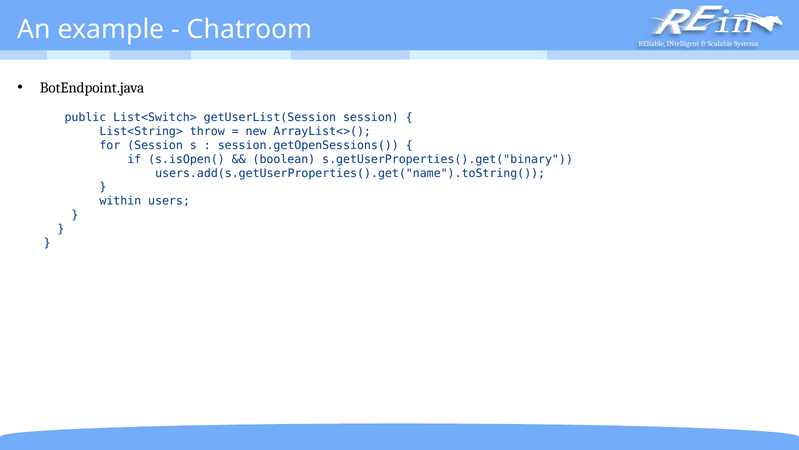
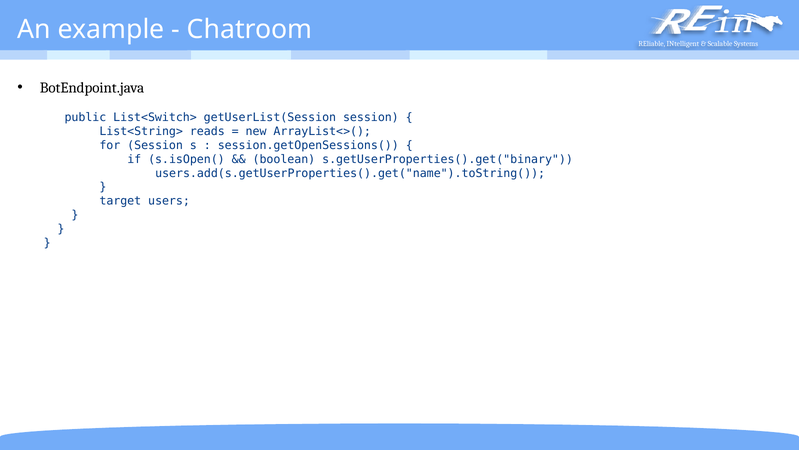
throw: throw -> reads (207, 131)
within: within -> target (120, 201)
